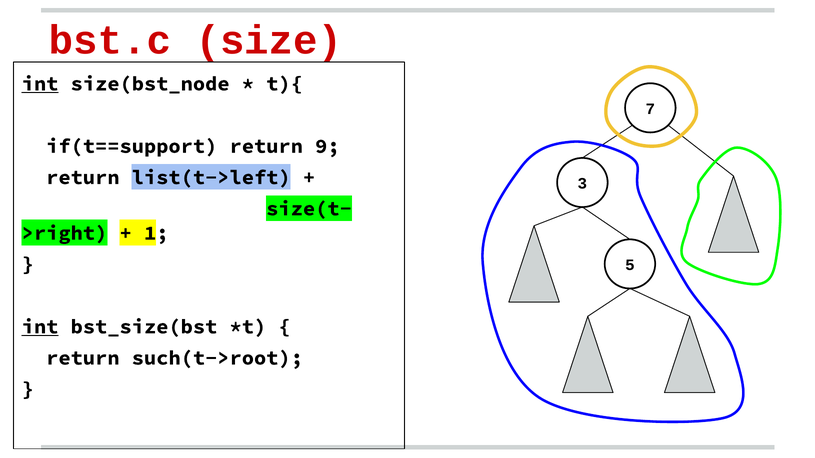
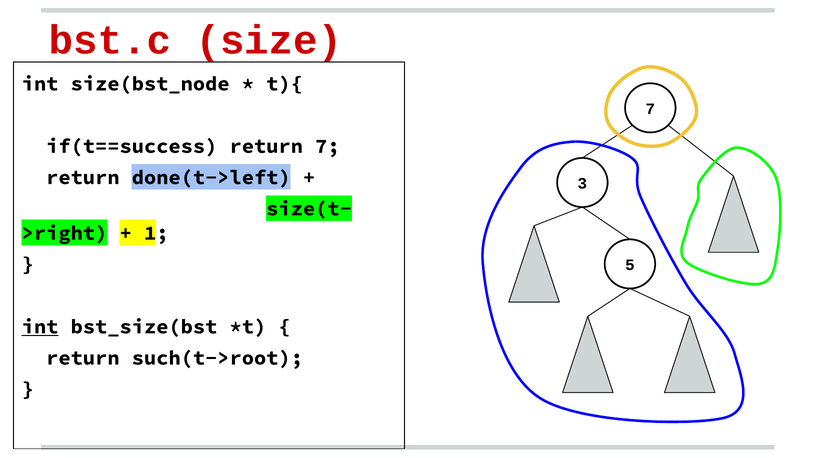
int underline: present -> none (40, 84)
if(t==support: if(t==support -> if(t==success (132, 146)
return 9: 9 -> 7 (327, 146)
list(t->left: list(t->left -> done(t->left (211, 178)
